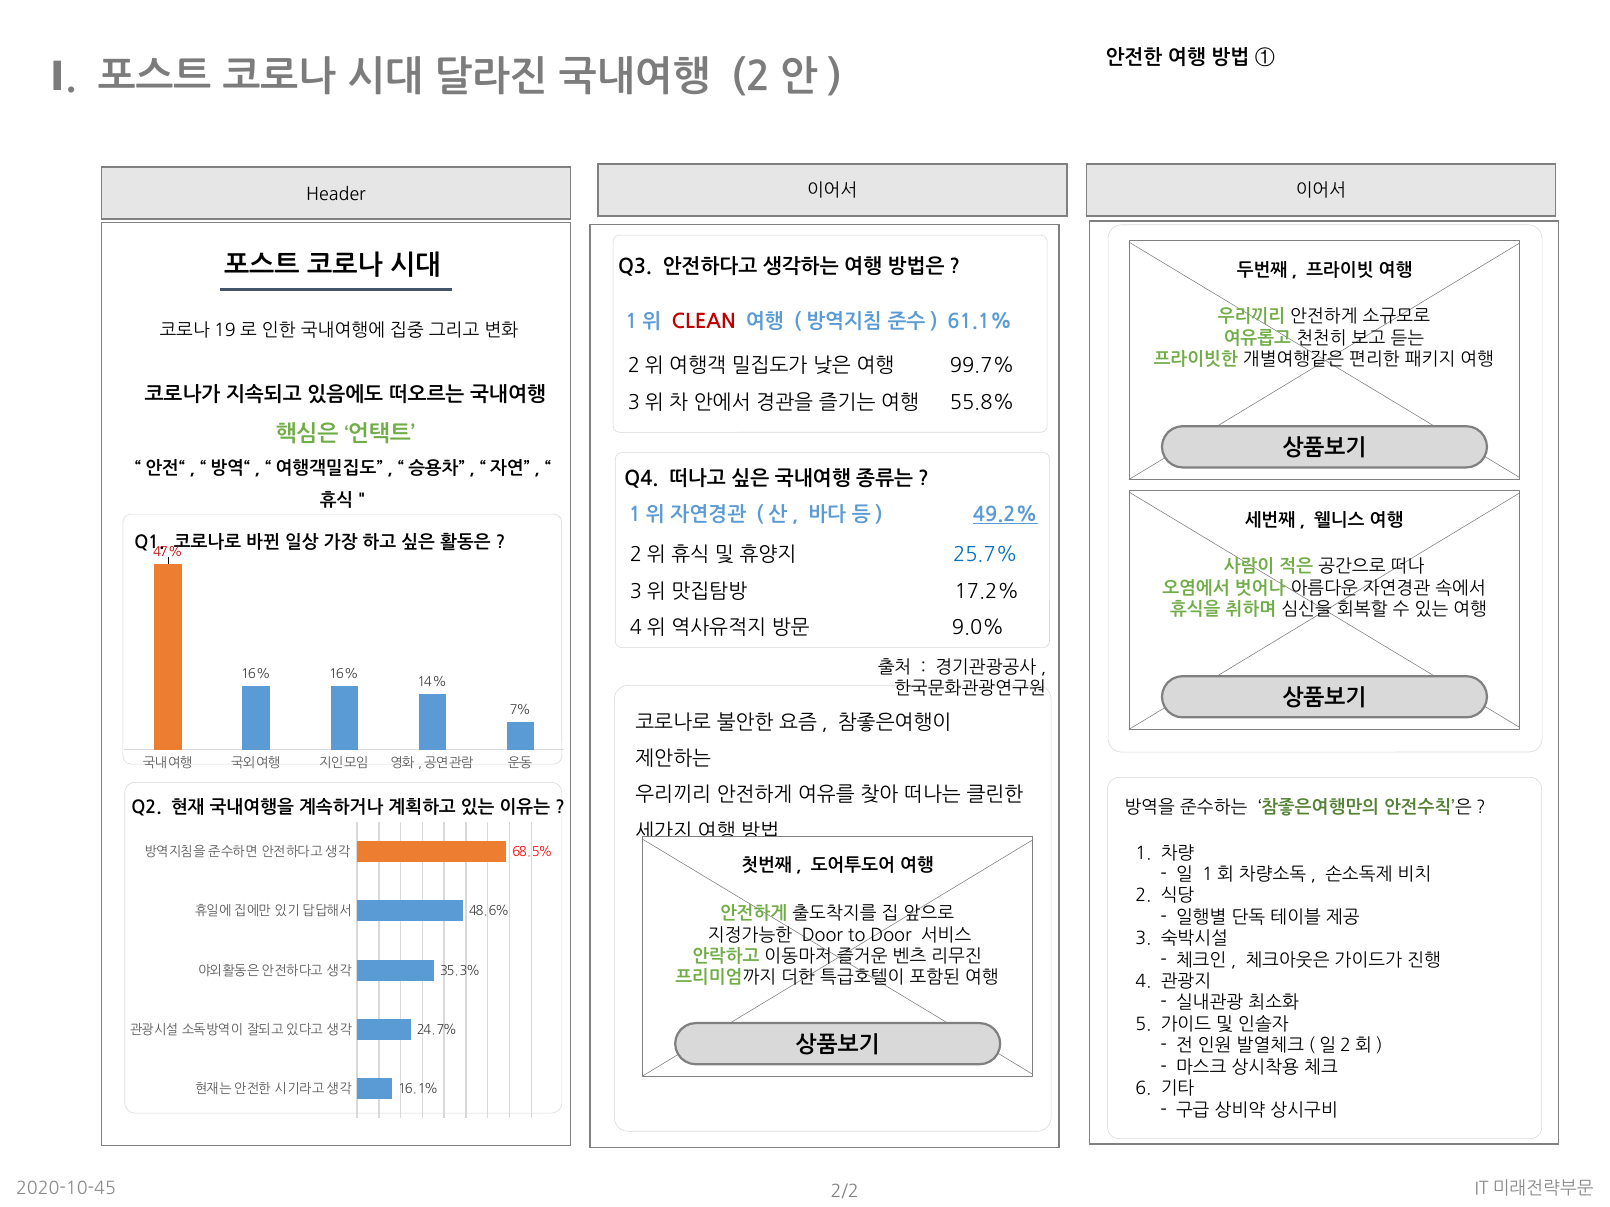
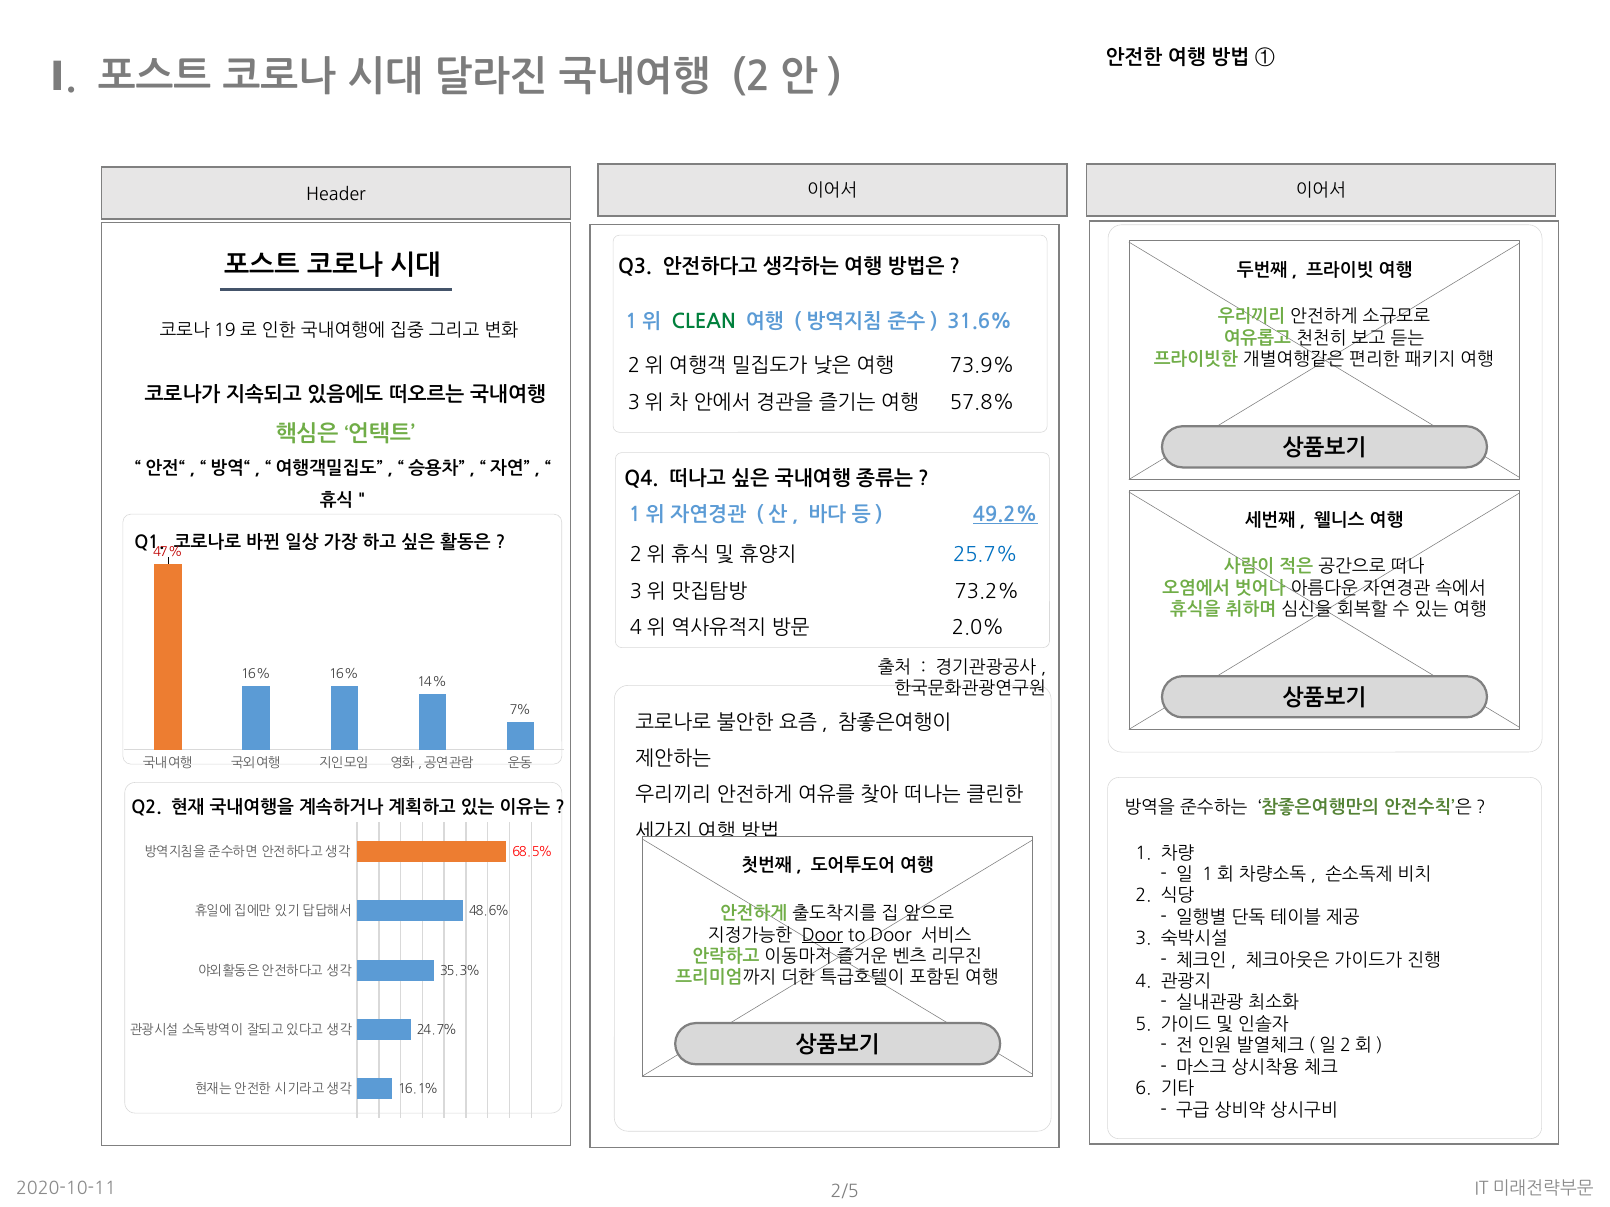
CLEAN colour: red -> green (704, 322)
61.1%: 61.1% -> 31.6% (980, 322)
99.7%: 99.7% -> 73.9% (982, 367)
55.8%: 55.8% -> 57.8% (982, 403)
17.2%: 17.2% -> 73.2% (987, 592)
9.0%: 9.0% -> 2.0% (978, 628)
Door underline: none -> present (822, 936)
2020-10-45: 2020-10-45 -> 2020-10-11 (66, 1189)
2/2: 2/2 -> 2/5 (845, 1192)
